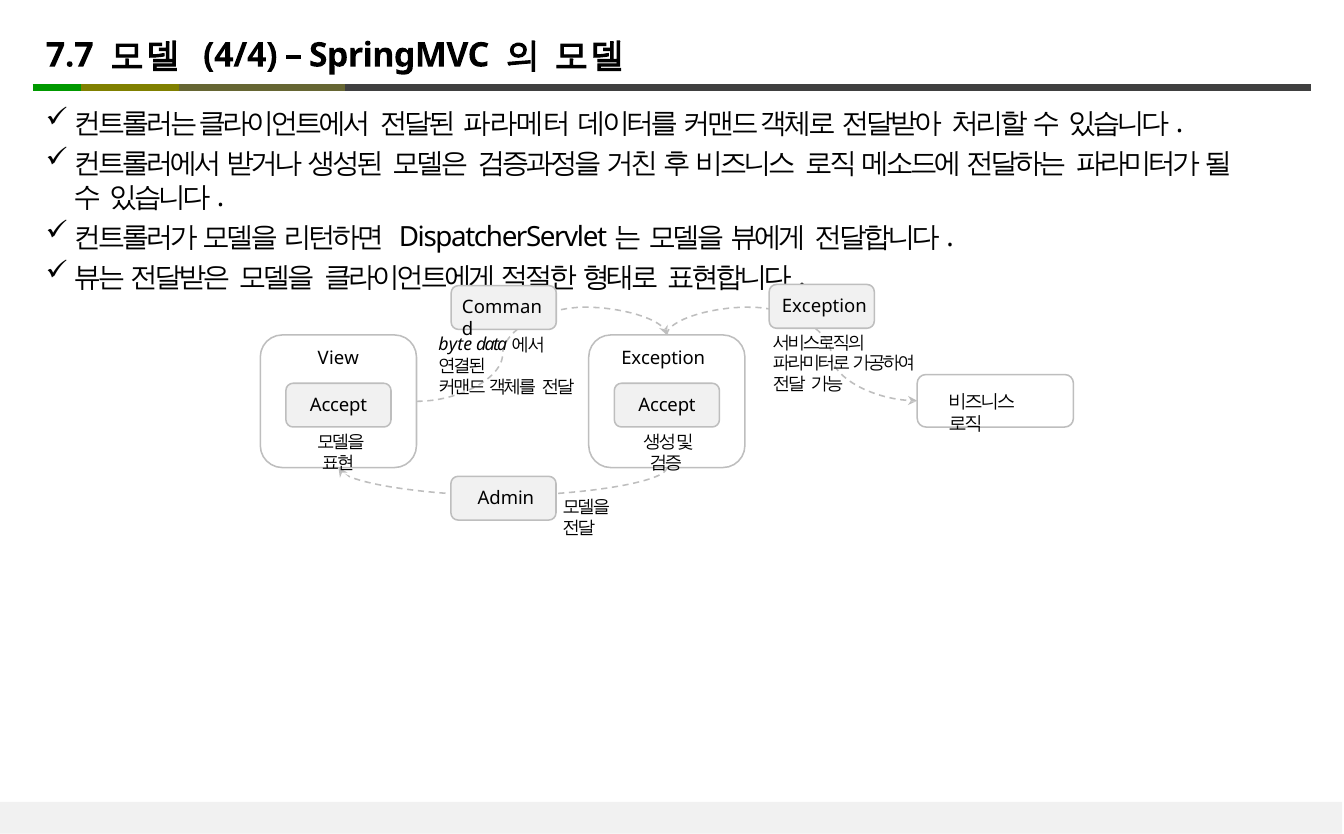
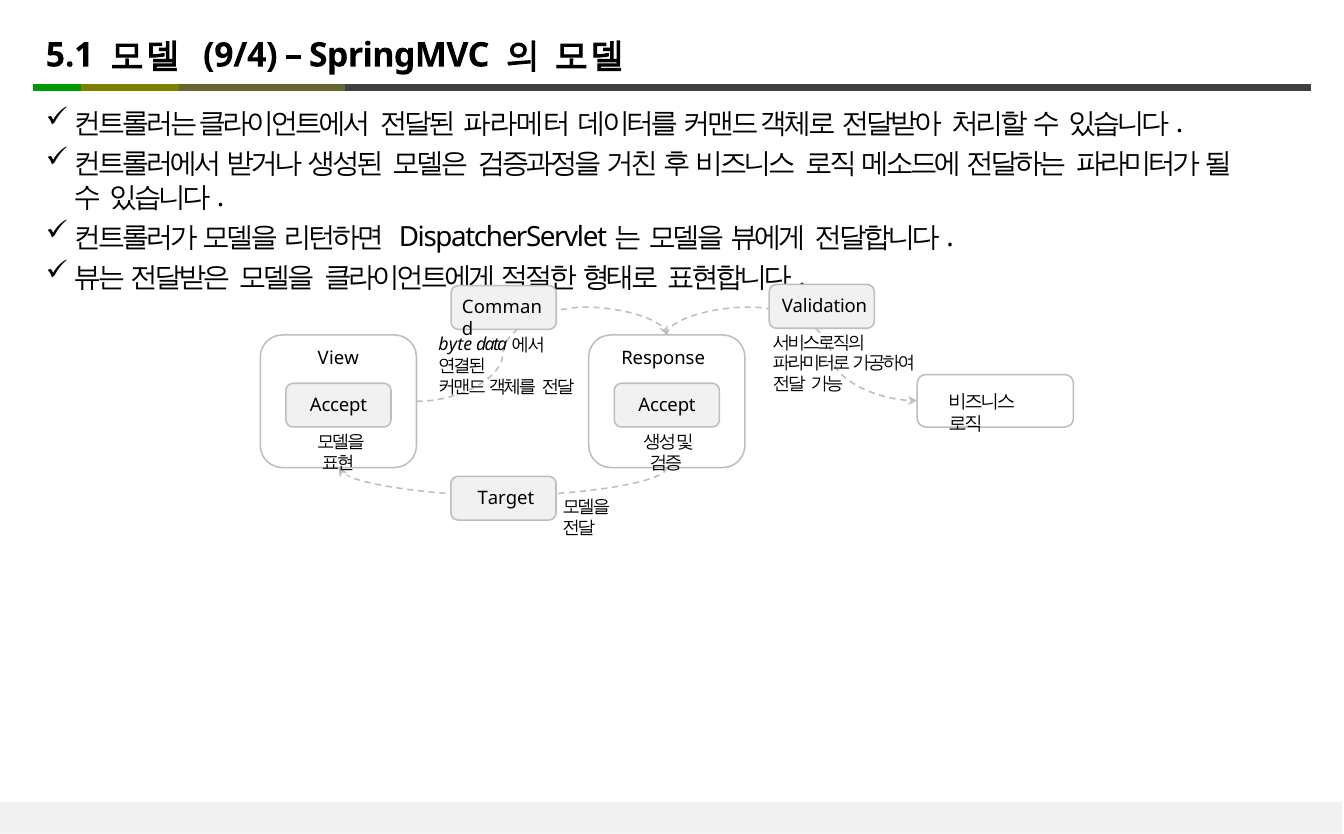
7.7: 7.7 -> 5.1 (70, 55)
4/4: 4/4 -> 9/4 (240, 55)
Exception: Exception -> Validation (824, 307)
View Exception: Exception -> Response (663, 359)
Admin: Admin -> Target (506, 498)
